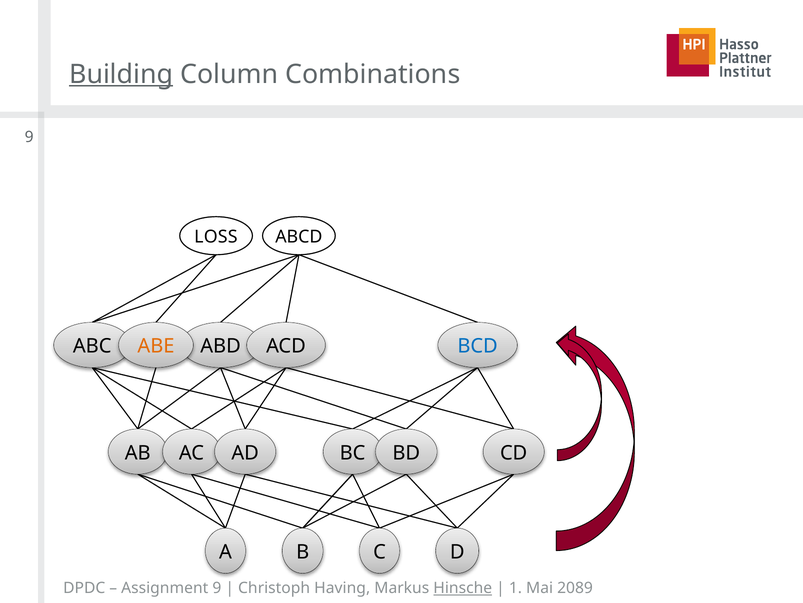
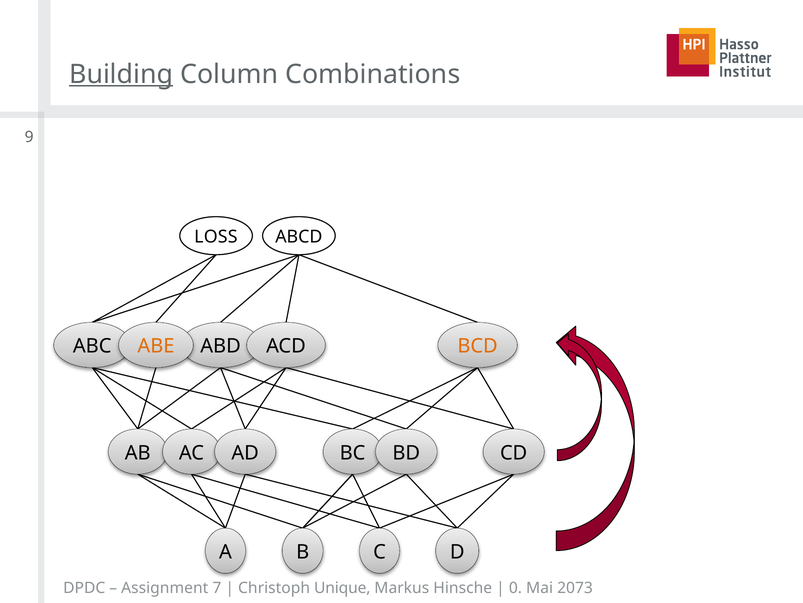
BCD colour: blue -> orange (478, 346)
Assignment 9: 9 -> 7 (217, 587)
Having: Having -> Unique (342, 587)
Hinsche underline: present -> none (463, 587)
1: 1 -> 0 (515, 587)
2089: 2089 -> 2073 (575, 587)
